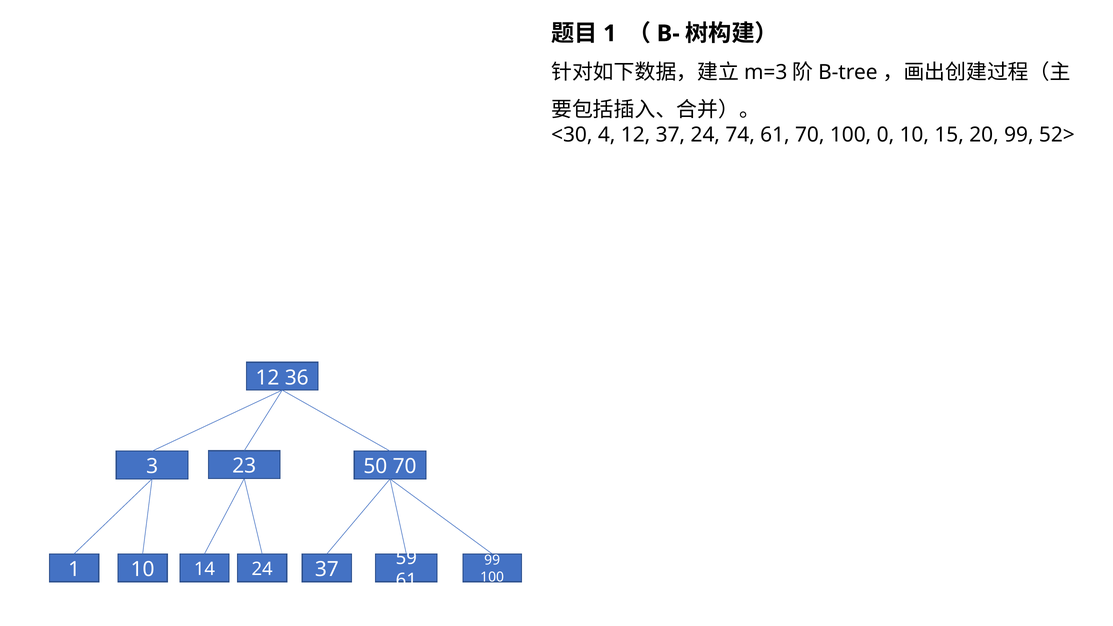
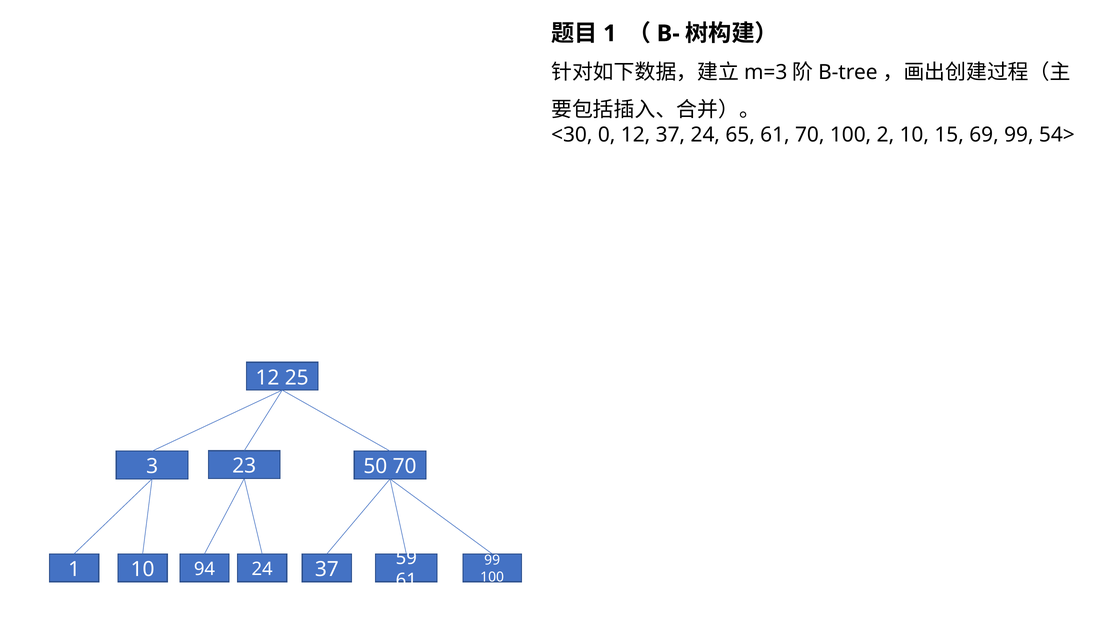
4: 4 -> 0 (607, 135)
74: 74 -> 65 (740, 135)
0: 0 -> 2 (885, 135)
20: 20 -> 69 (984, 135)
52>: 52> -> 54> (1057, 135)
36: 36 -> 25 (297, 378)
14: 14 -> 94 (204, 569)
